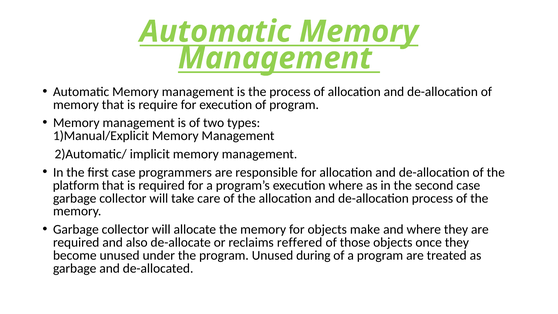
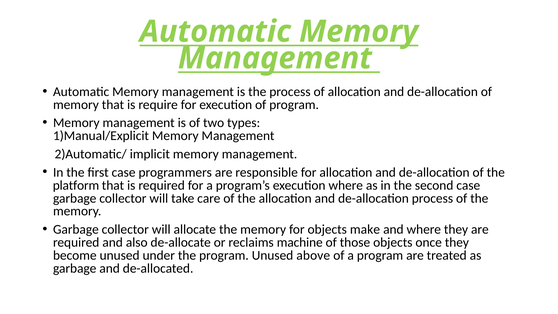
reffered: reffered -> machine (300, 242)
during: during -> above (313, 255)
